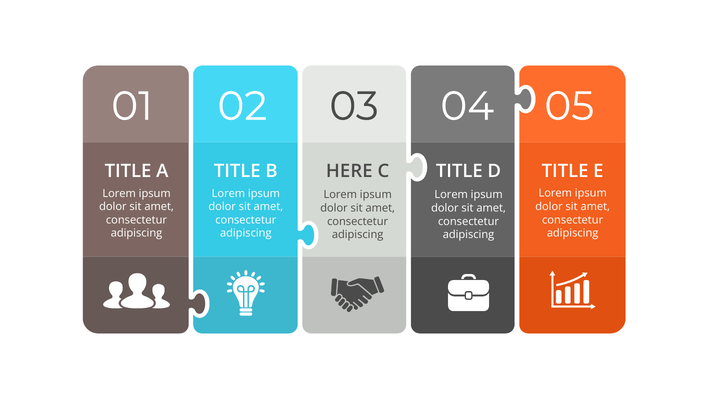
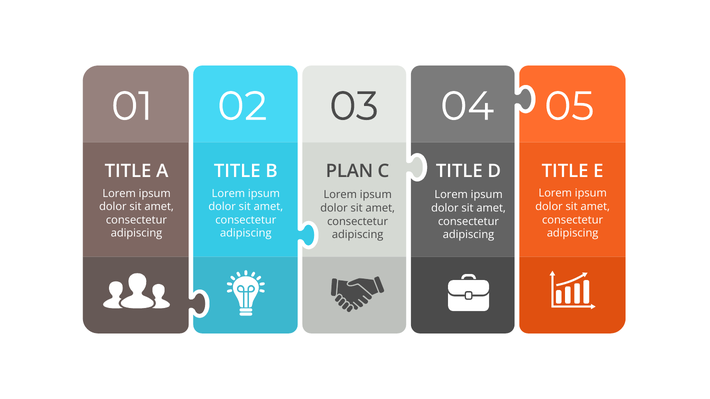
HERE: HERE -> PLAN (349, 171)
